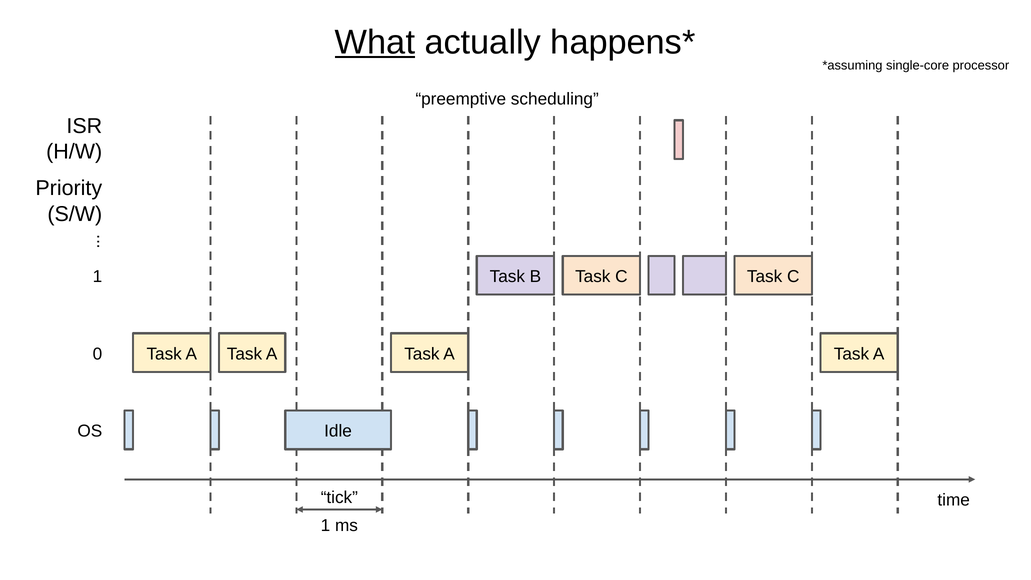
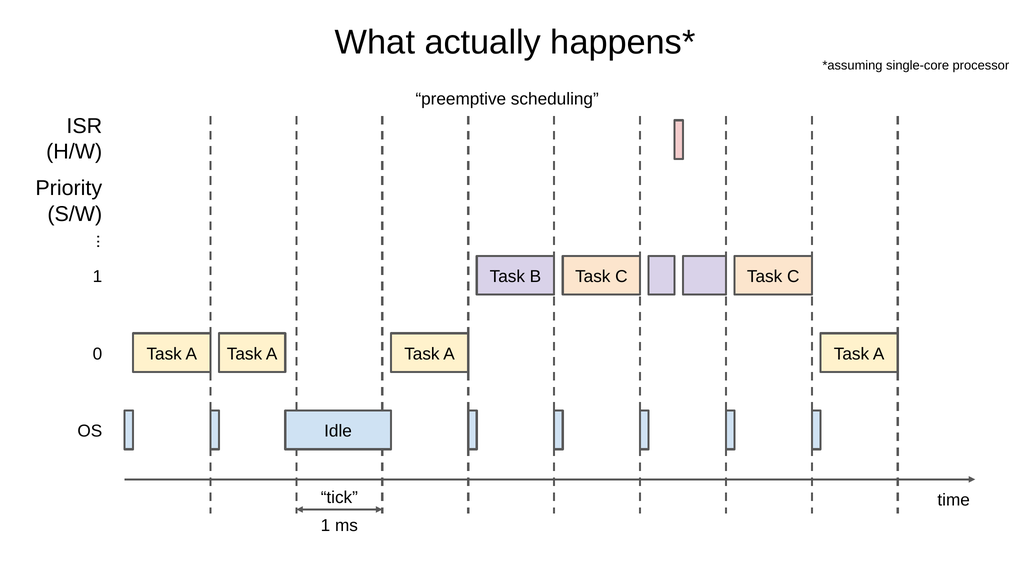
What underline: present -> none (375, 42)
